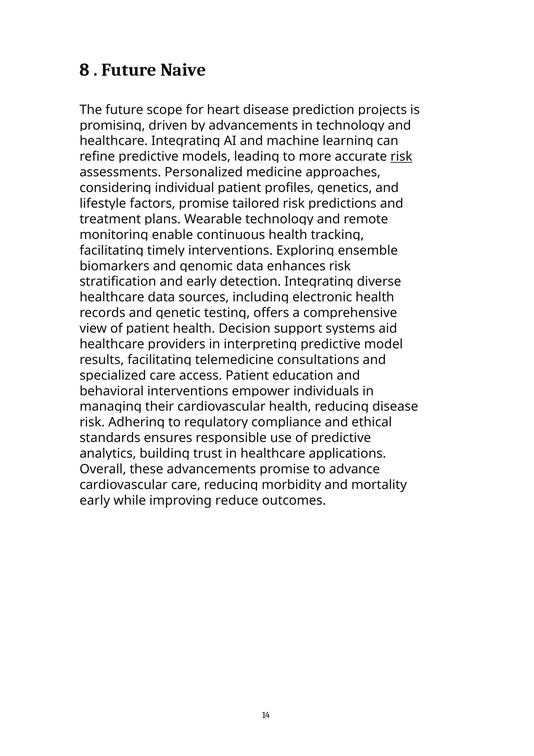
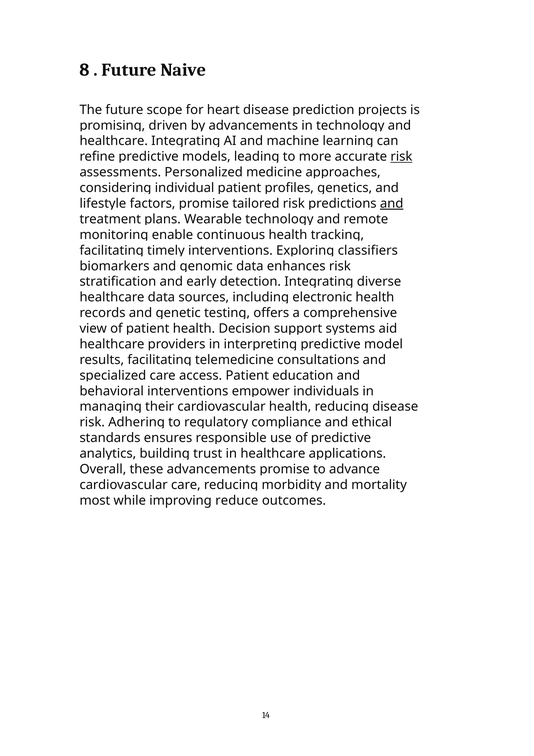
and underline: none -> present (392, 203)
ensemble: ensemble -> classifiers (368, 250)
early: early -> most (95, 500)
